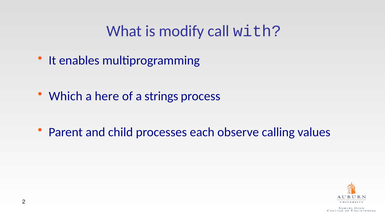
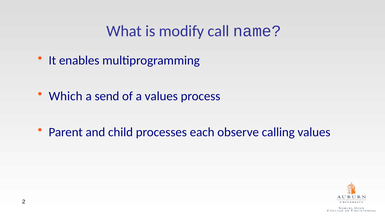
with: with -> name (257, 31)
here: here -> send (107, 97)
a strings: strings -> values (161, 97)
